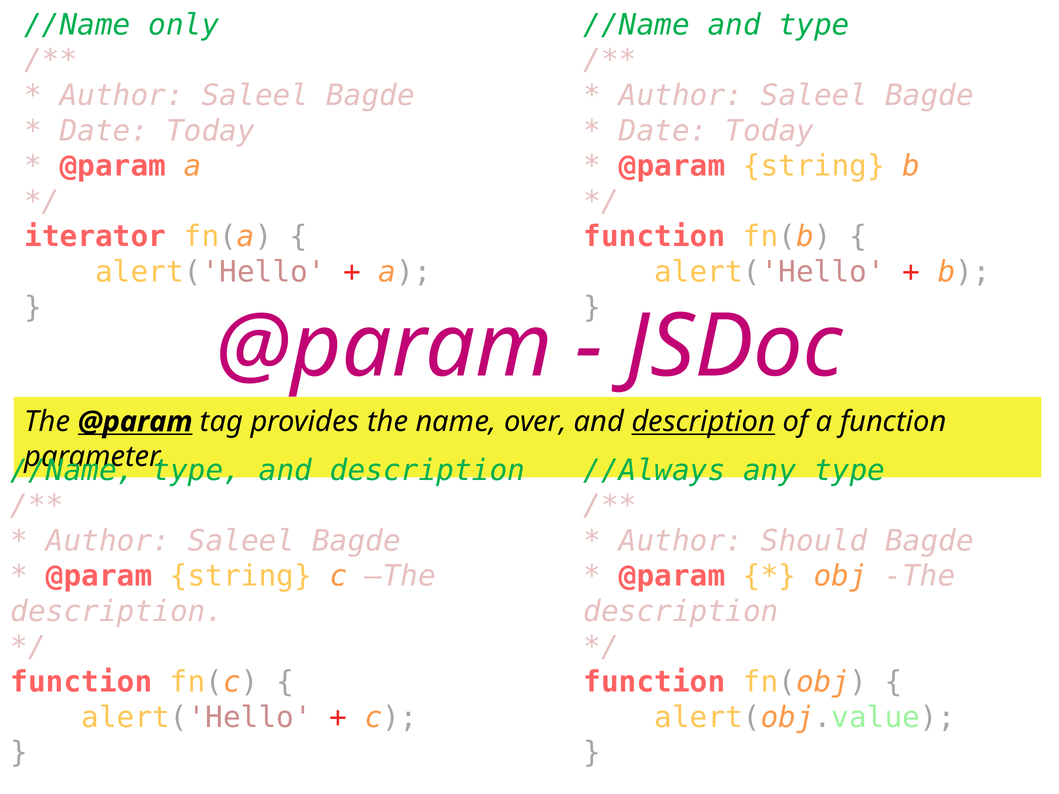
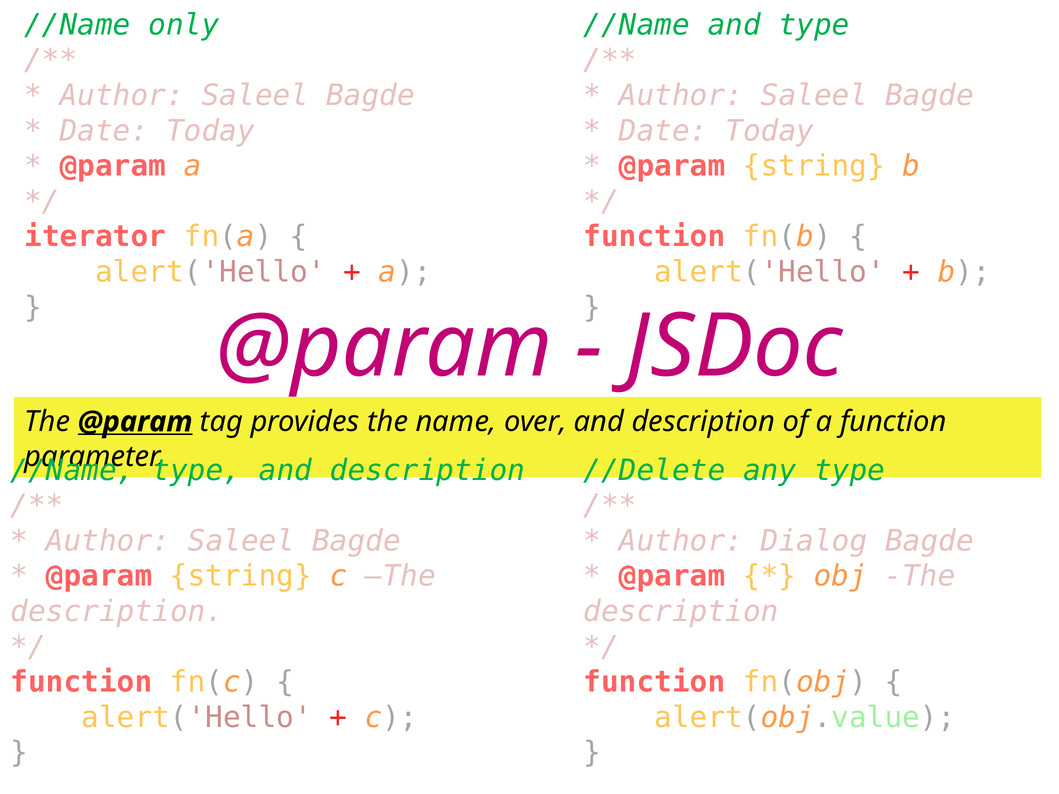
description underline: present -> none (703, 422)
//Always: //Always -> //Delete (654, 470)
Should: Should -> Dialog (814, 541)
